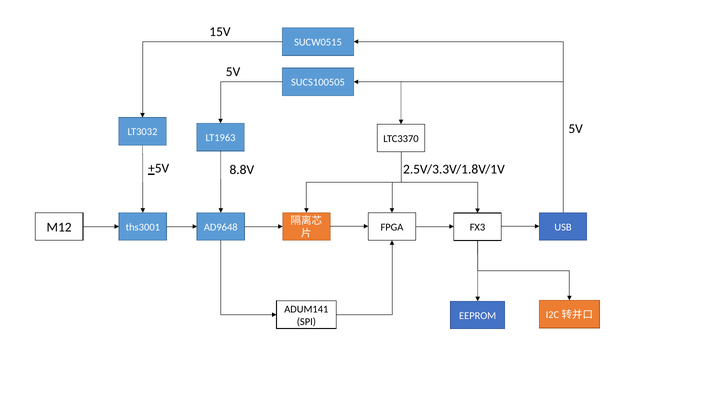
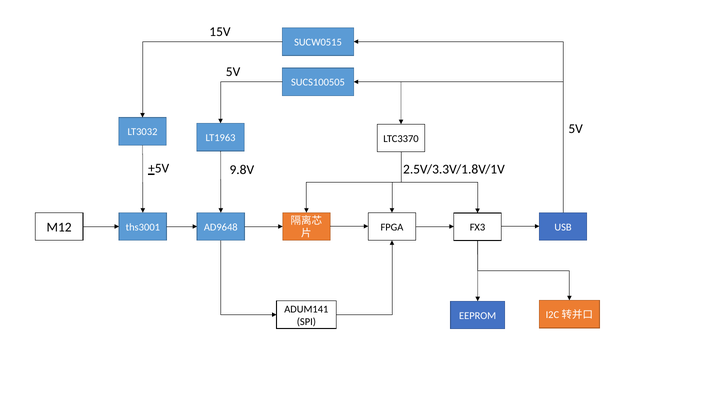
8.8V: 8.8V -> 9.8V (242, 170)
